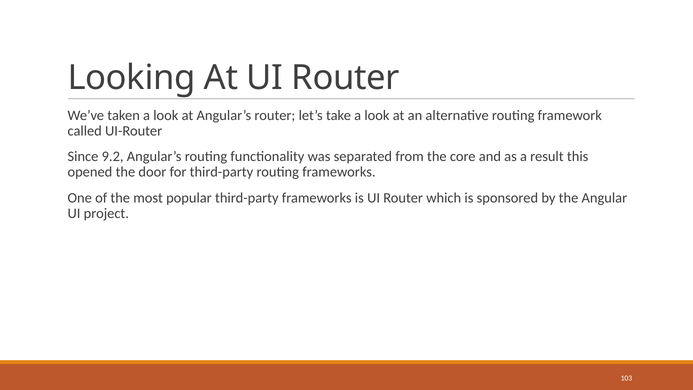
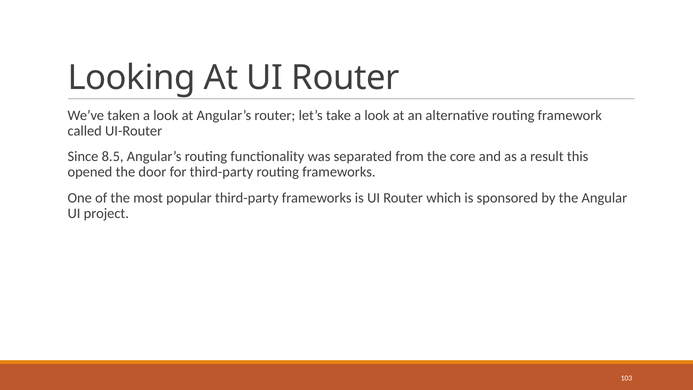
9.2: 9.2 -> 8.5 (113, 157)
